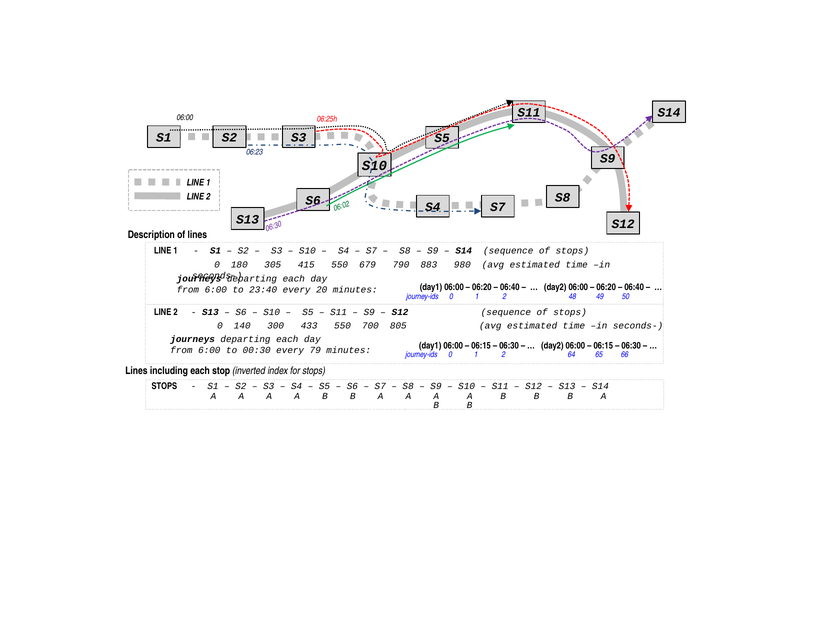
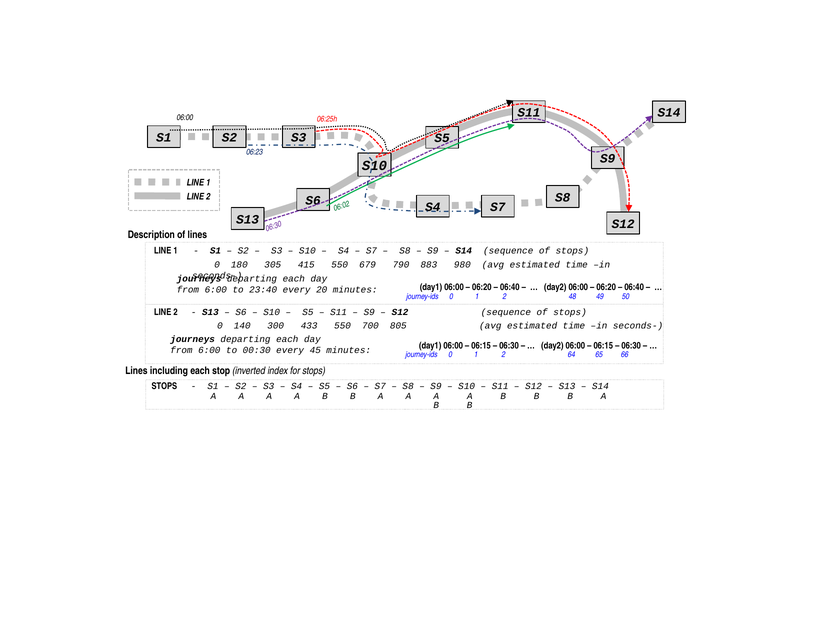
79: 79 -> 45 (315, 351)
